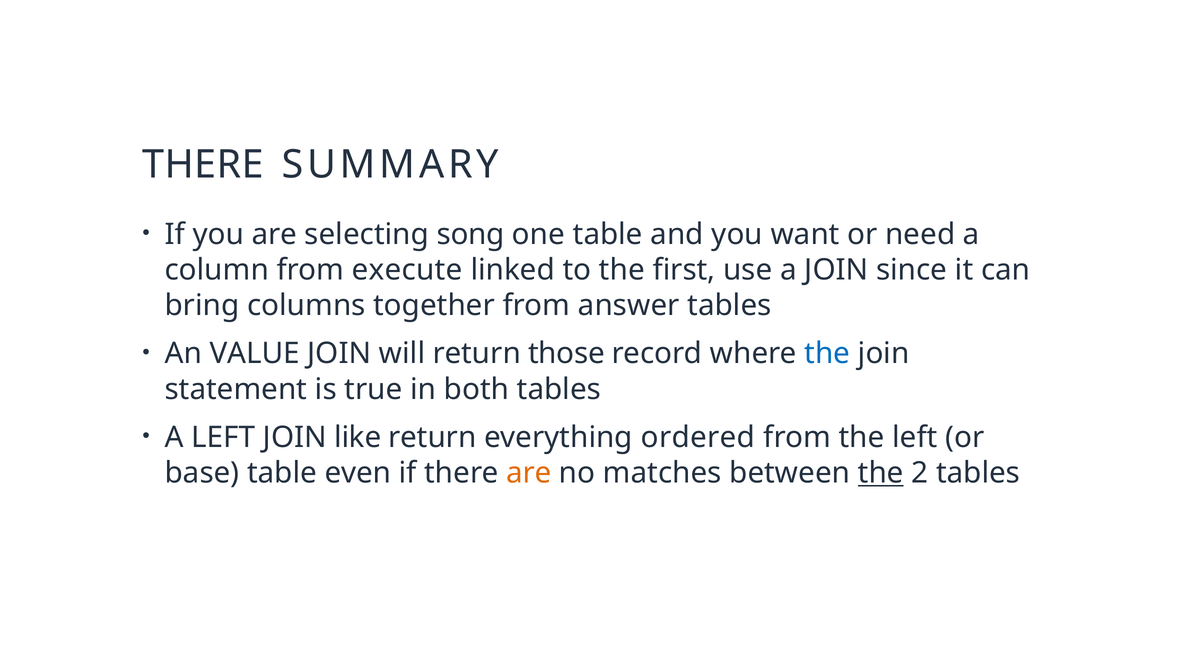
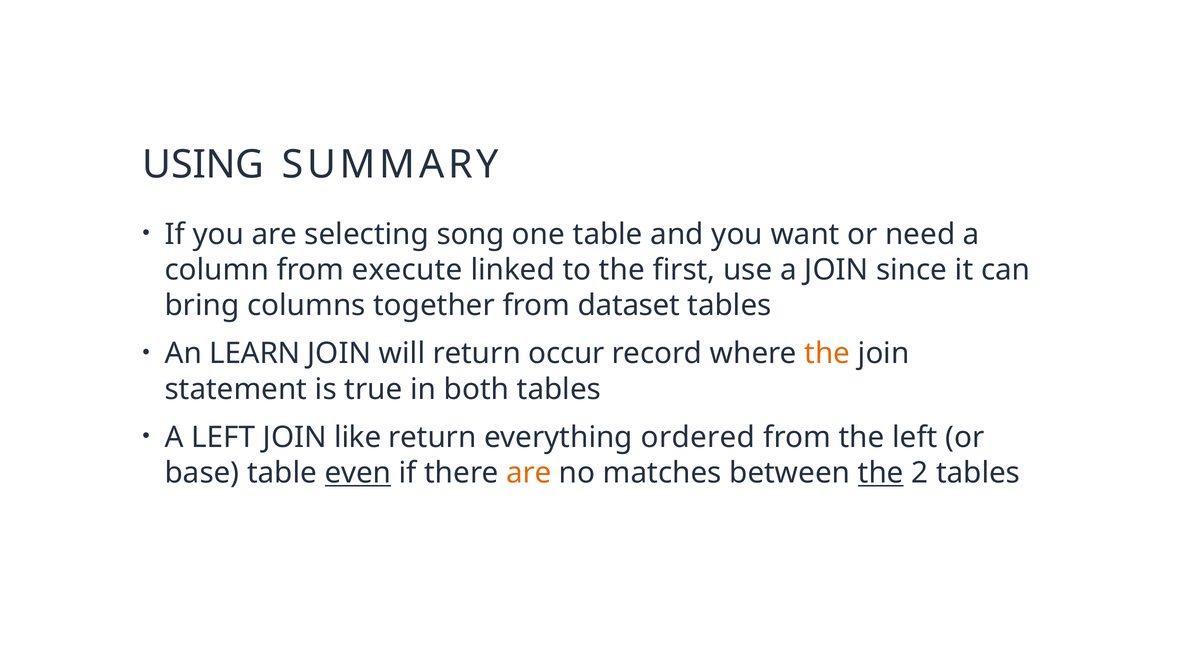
THERE: THERE -> USING (203, 165)
answer: answer -> dataset (629, 305)
VALUE: VALUE -> LEARN (255, 353)
those: those -> occur (566, 353)
the colour: blue -> orange (827, 353)
even underline: none -> present (358, 473)
